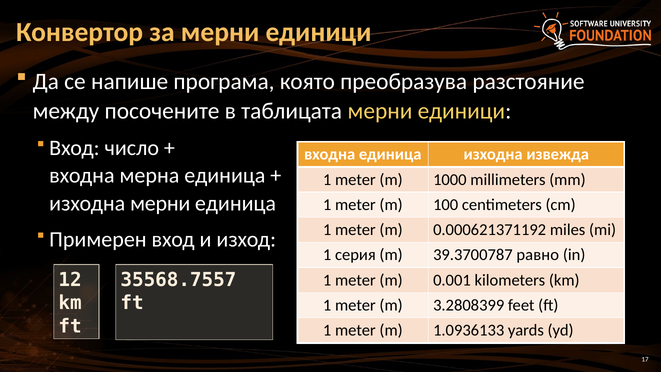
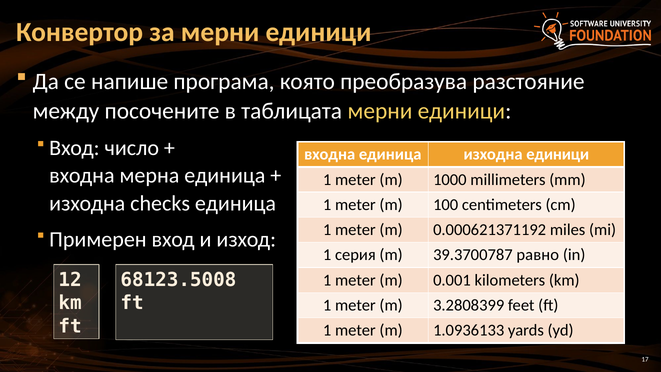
изходна извежда: извежда -> единици (558, 154)
изходна мерни: мерни -> checks (160, 203)
35568.7557: 35568.7557 -> 68123.5008 (178, 280)
